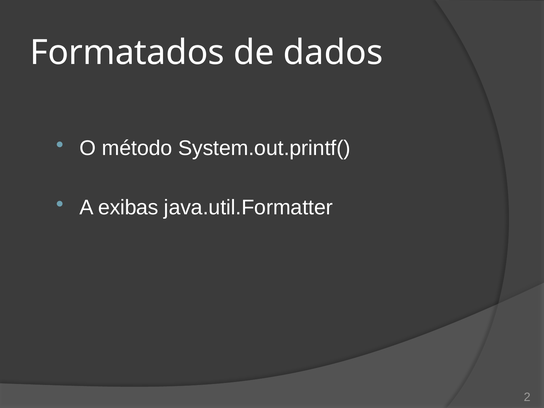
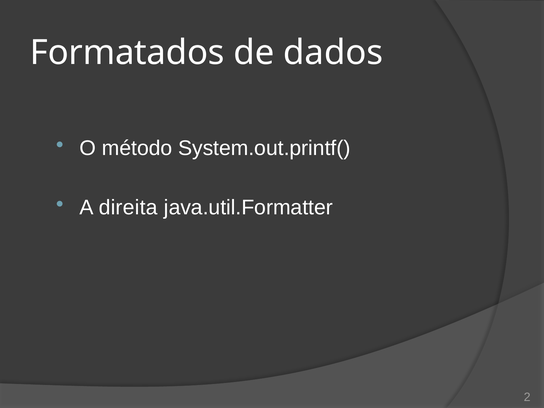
exibas: exibas -> direita (128, 207)
